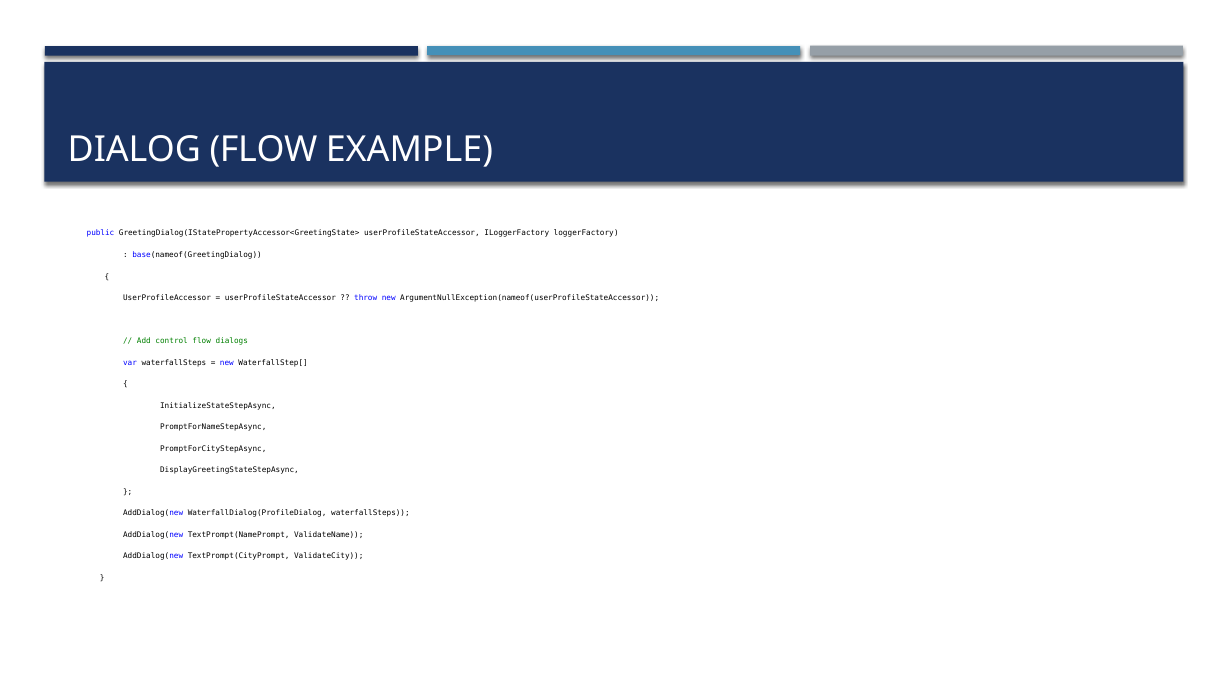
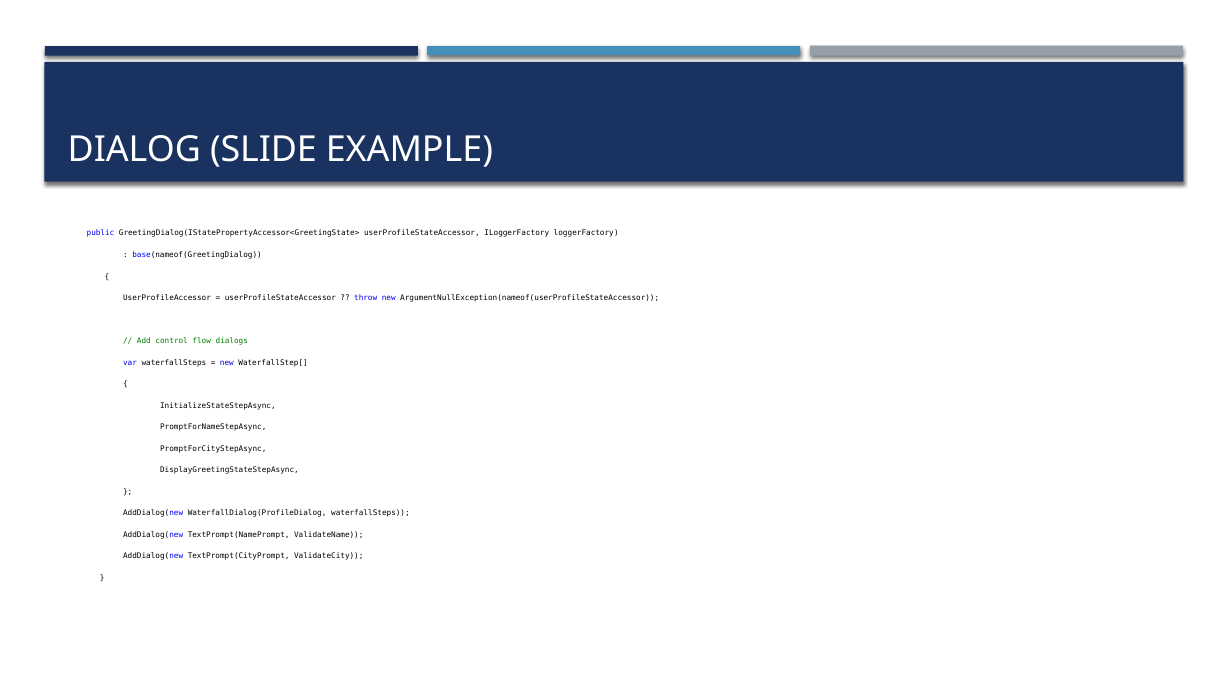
DIALOG FLOW: FLOW -> SLIDE (263, 149)
